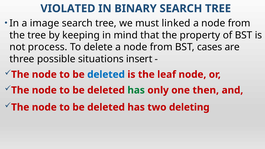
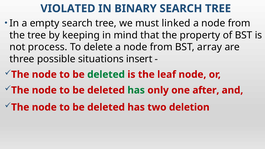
image: image -> empty (45, 23)
cases: cases -> array (210, 47)
deleted colour: blue -> green (106, 75)
then: then -> after (206, 90)
deleting: deleting -> deletion (189, 107)
